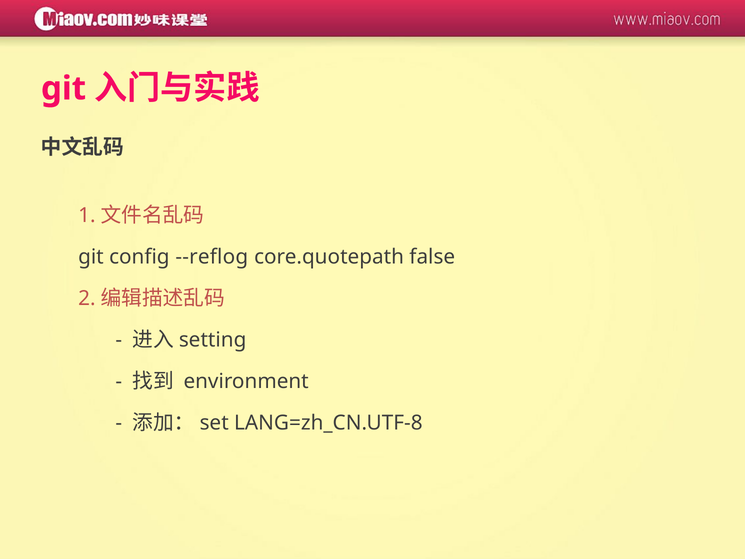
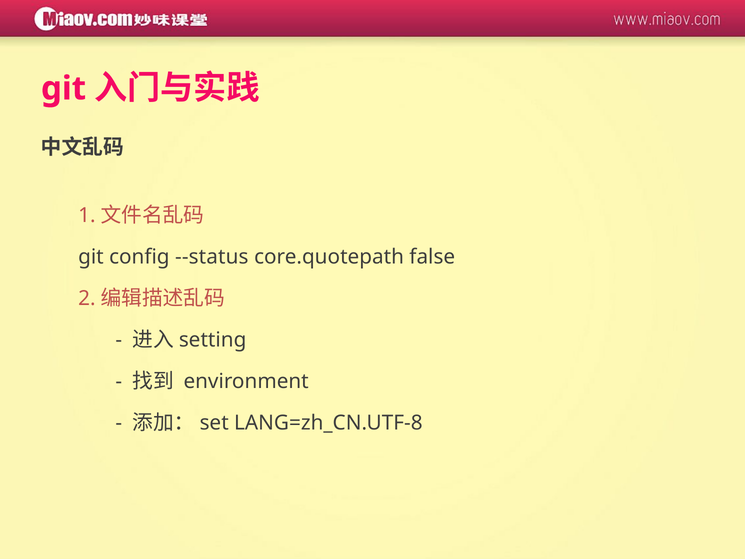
--reflog: --reflog -> --status (212, 257)
